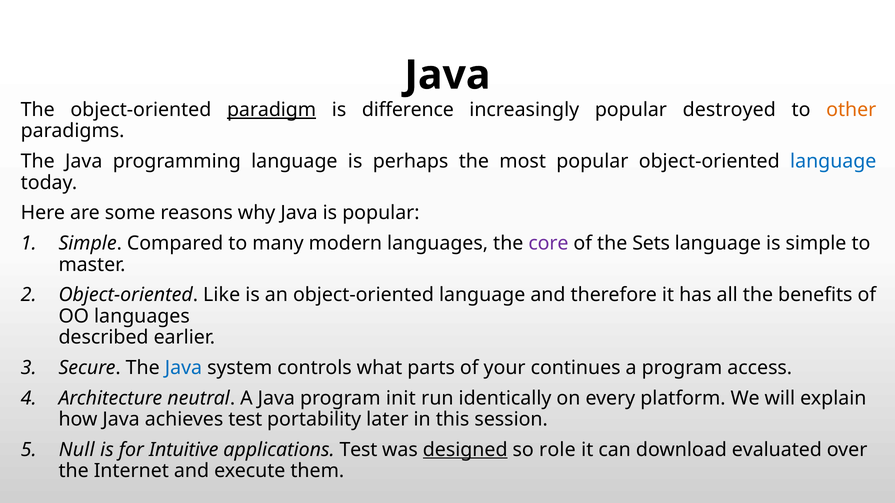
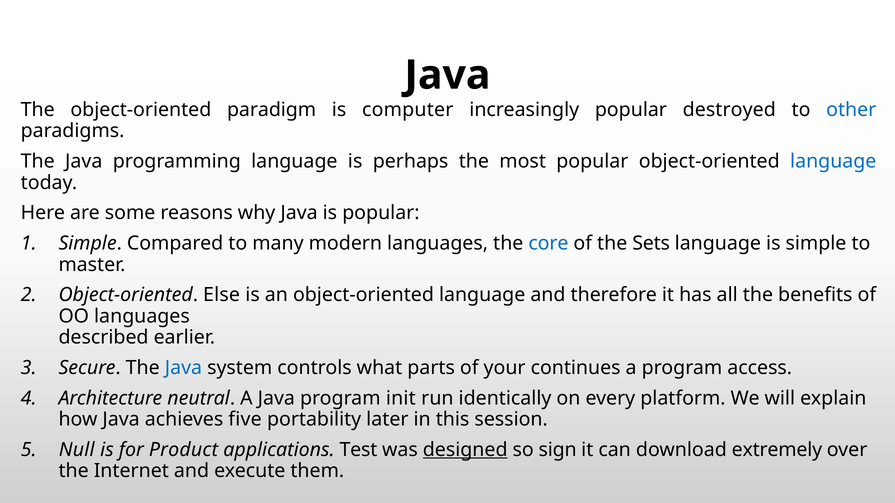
paradigm underline: present -> none (272, 110)
difference: difference -> computer (408, 110)
other colour: orange -> blue (851, 110)
core colour: purple -> blue (548, 244)
Like: Like -> Else (222, 295)
achieves test: test -> five (245, 420)
Intuitive: Intuitive -> Product (183, 450)
role: role -> sign (558, 450)
evaluated: evaluated -> extremely (777, 450)
